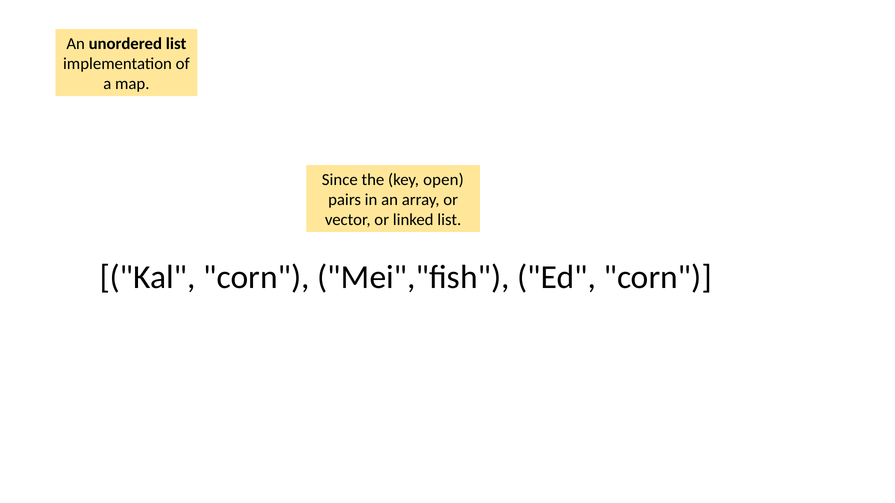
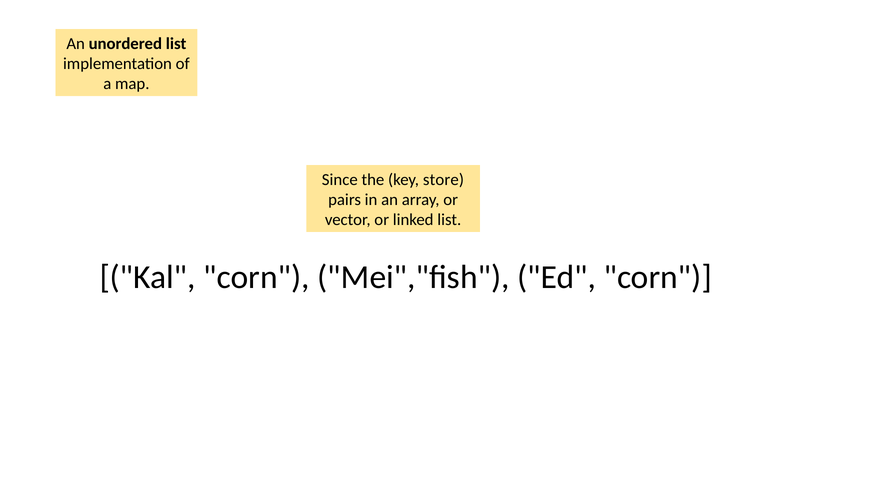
open: open -> store (444, 180)
